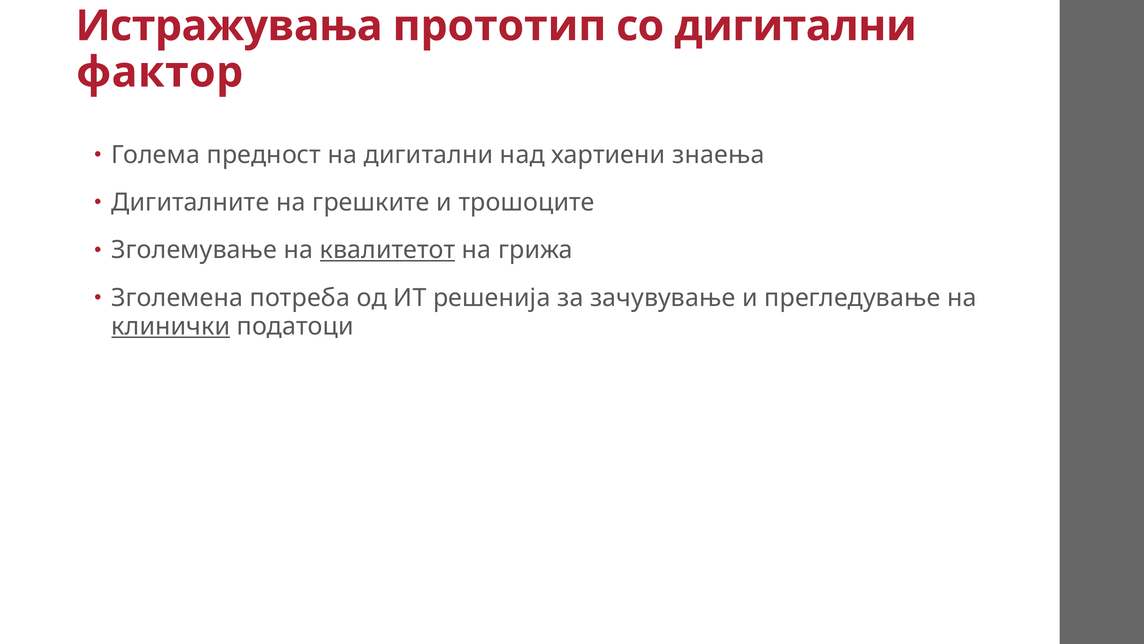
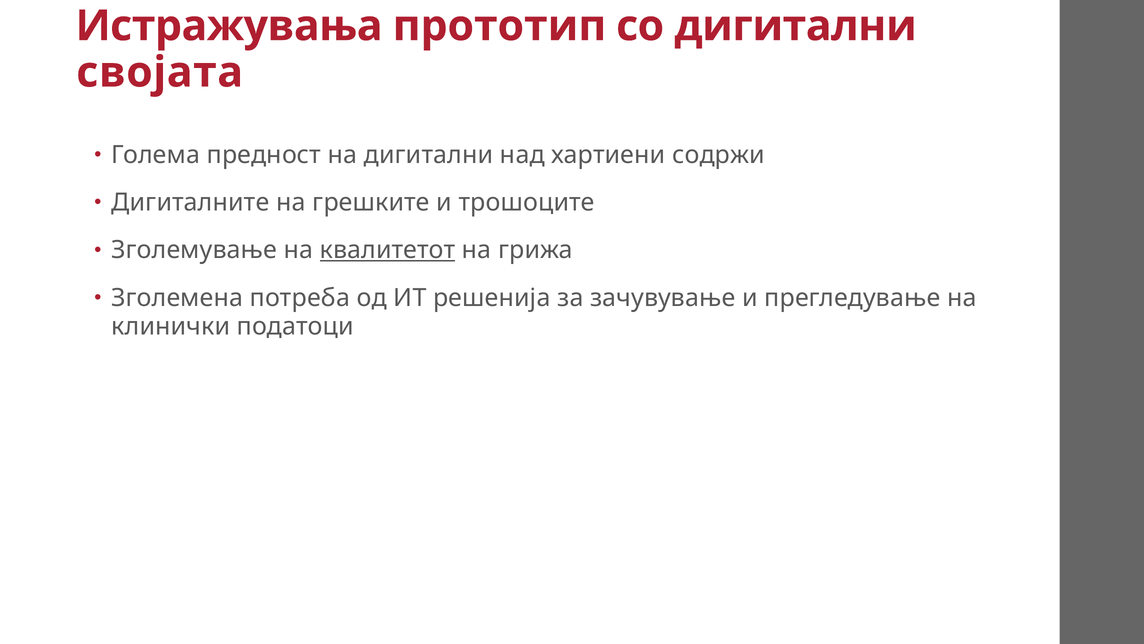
фактор: фактор -> својата (160, 72)
знаења: знаења -> содржи (718, 155)
клинички underline: present -> none (171, 326)
